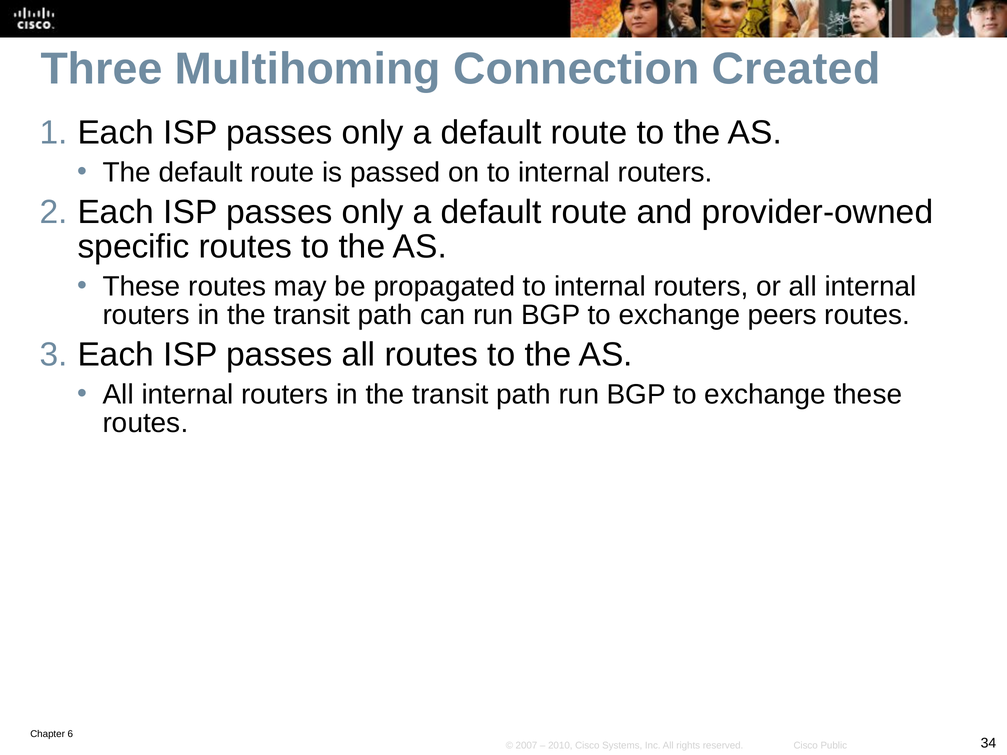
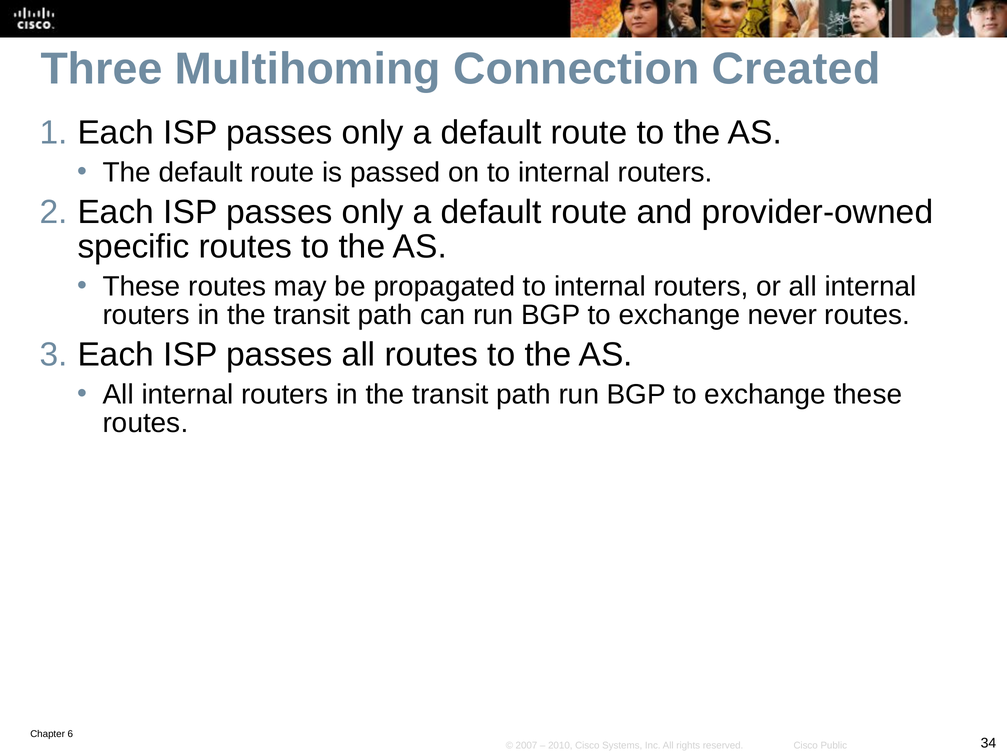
peers: peers -> never (782, 315)
